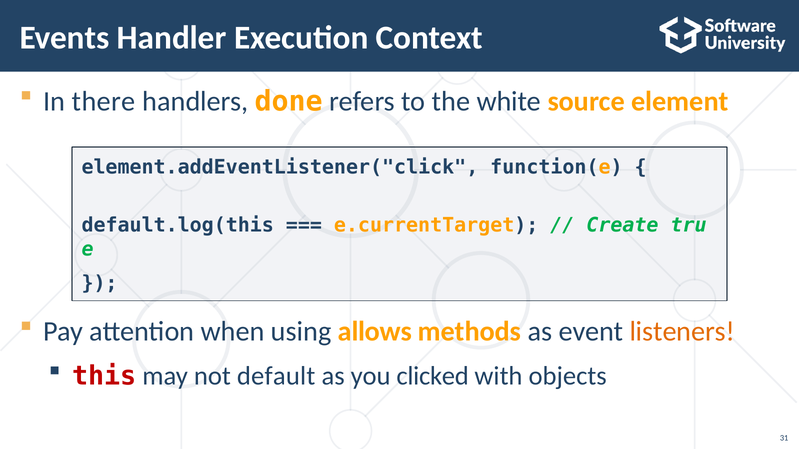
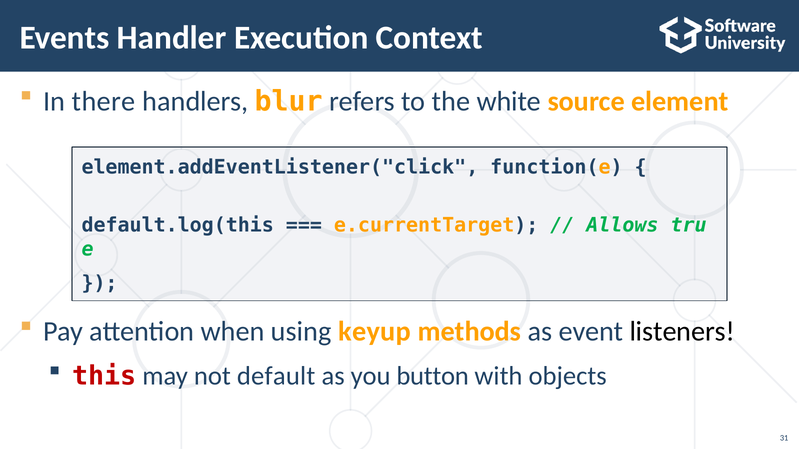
done: done -> blur (289, 101)
Create: Create -> Allows (622, 226)
allows: allows -> keyup (375, 332)
listeners colour: orange -> black (682, 332)
clicked: clicked -> button (433, 376)
